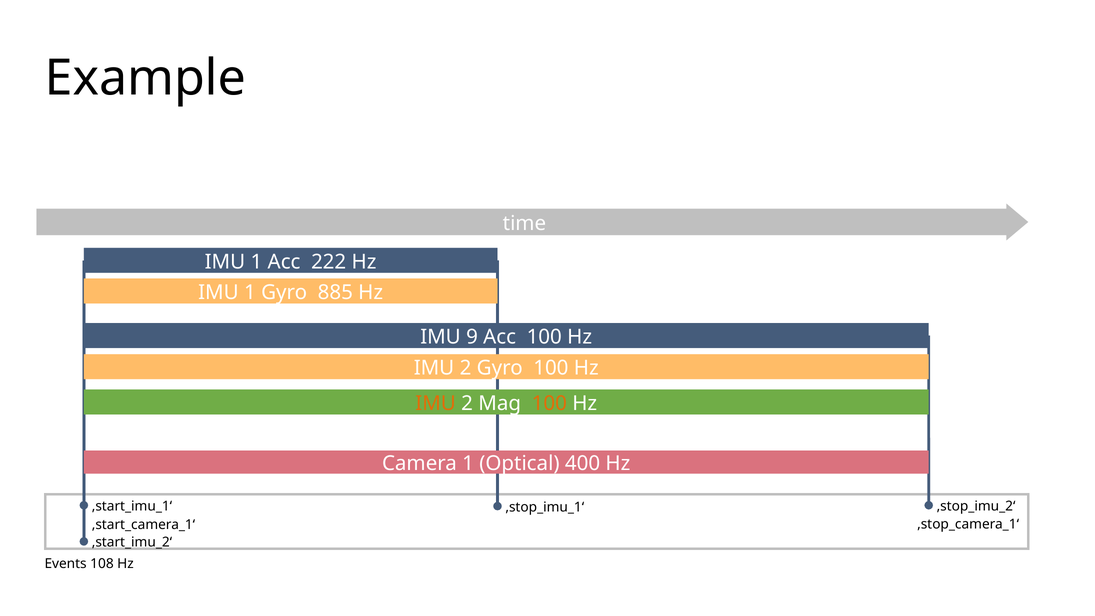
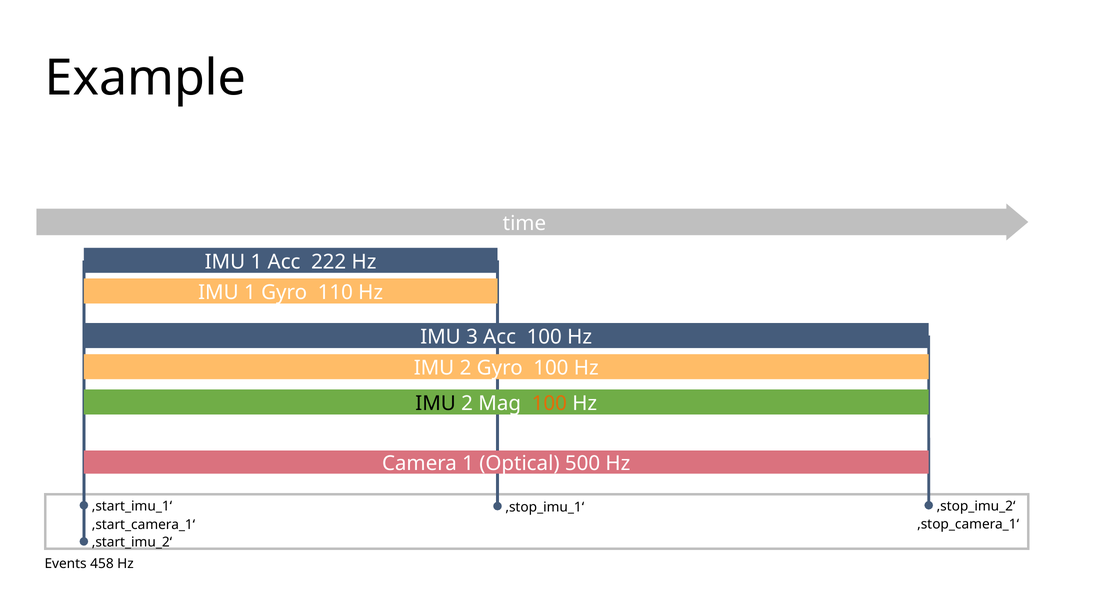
885: 885 -> 110 (335, 292)
9: 9 -> 3 (472, 337)
IMU colour: orange -> black (436, 403)
400: 400 -> 500 (583, 464)
108: 108 -> 458 (102, 564)
